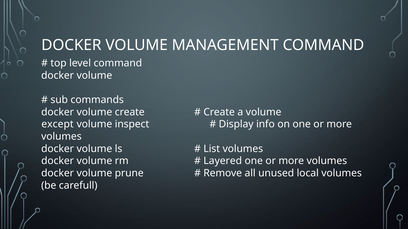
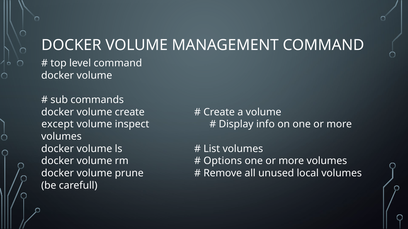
Layered: Layered -> Options (223, 161)
